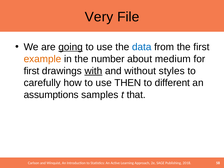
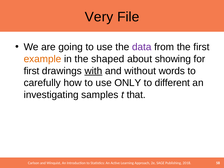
going underline: present -> none (71, 47)
data colour: blue -> purple (142, 47)
number: number -> shaped (108, 59)
medium: medium -> showing (173, 59)
styles: styles -> words (172, 71)
THEN: THEN -> ONLY (128, 83)
assumptions: assumptions -> investigating (51, 95)
